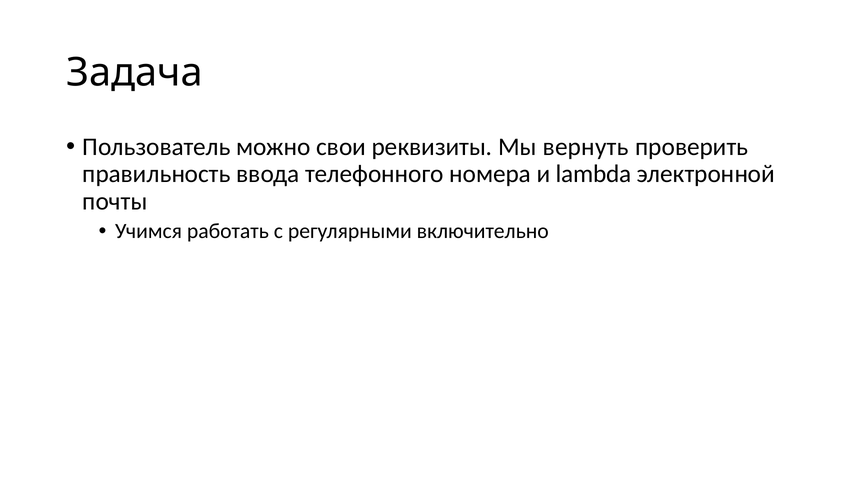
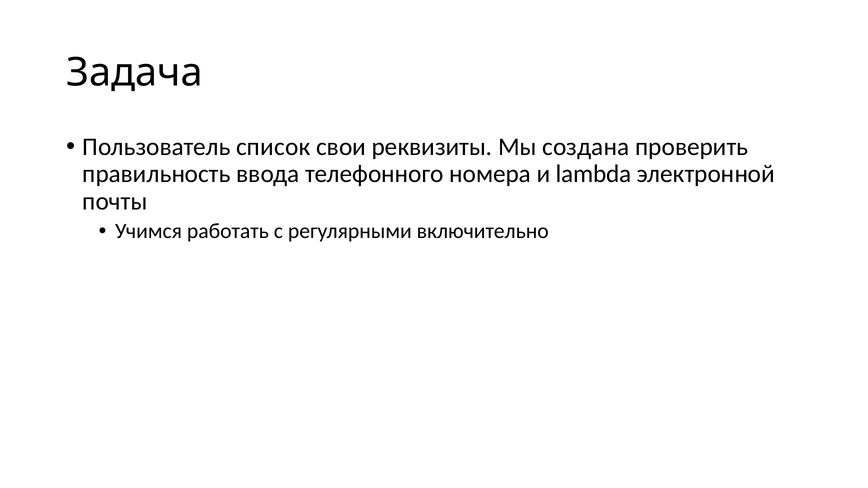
можно: можно -> список (273, 147)
вернуть: вернуть -> создана (586, 147)
